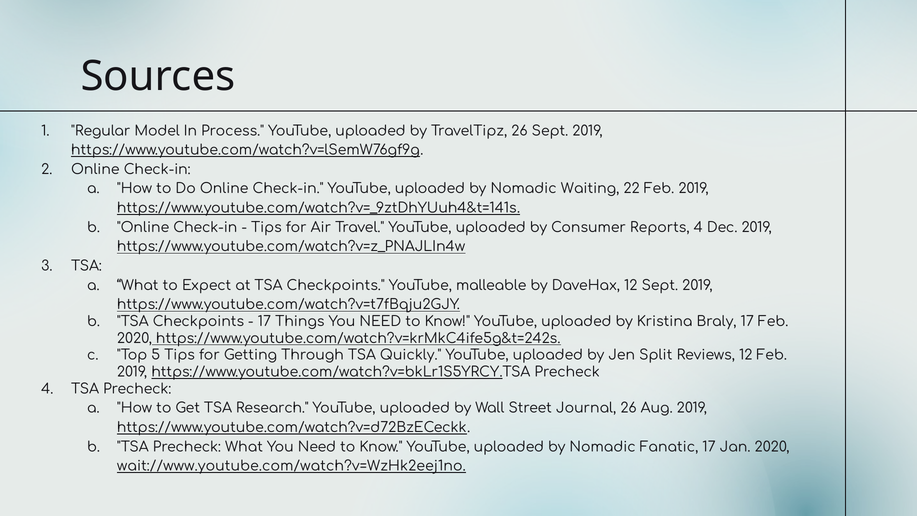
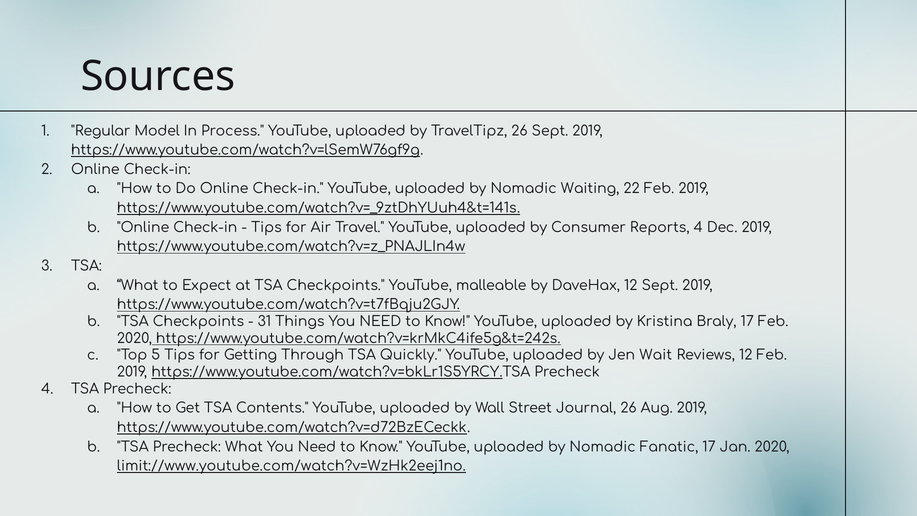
17: 17 -> 31 (264, 322)
Split: Split -> Wait (656, 355)
Research: Research -> Contents (272, 408)
wait://www.youtube.com/watch?v=WzHk2eej1no: wait://www.youtube.com/watch?v=WzHk2eej1no -> limit://www.youtube.com/watch?v=WzHk2eej1no (291, 466)
